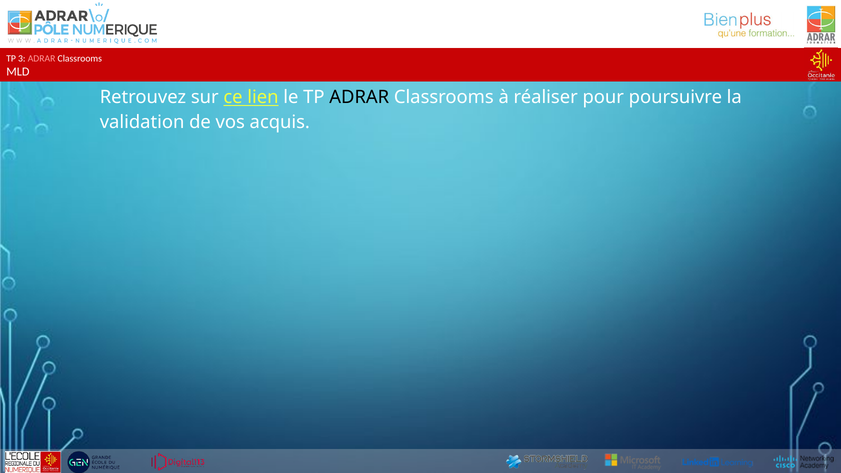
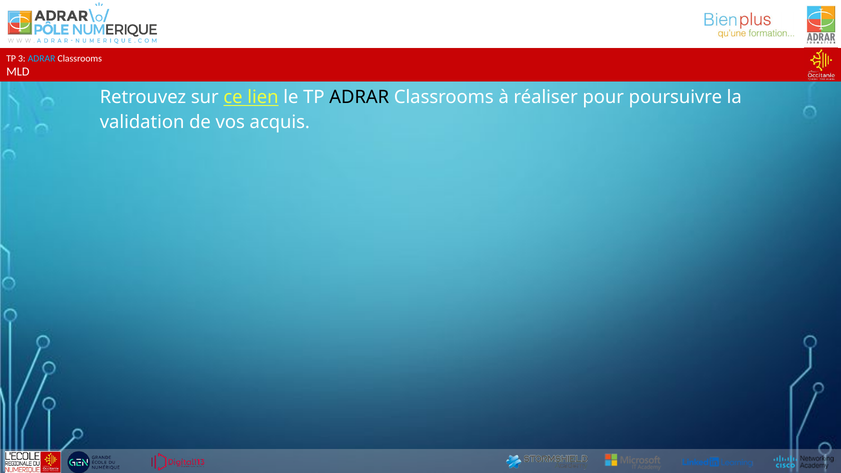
ADRAR colour: pink -> light blue (42, 58)
